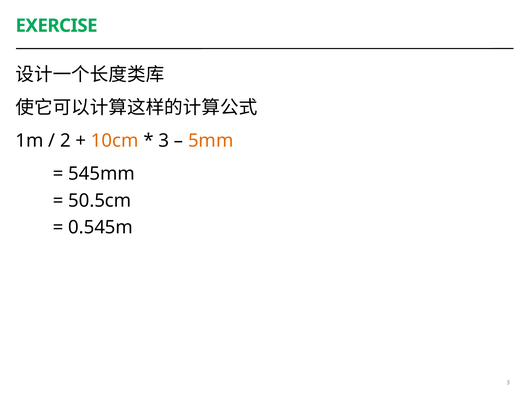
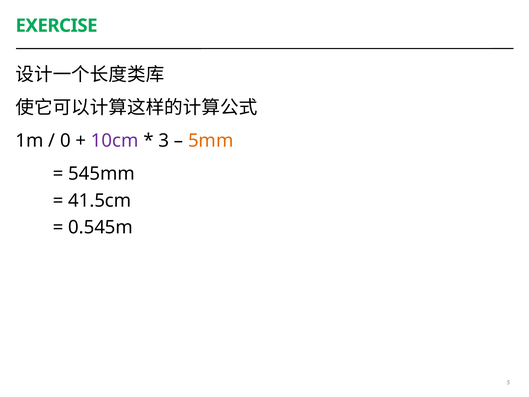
2: 2 -> 0 (65, 141)
10cm colour: orange -> purple (115, 141)
50.5cm: 50.5cm -> 41.5cm (100, 200)
